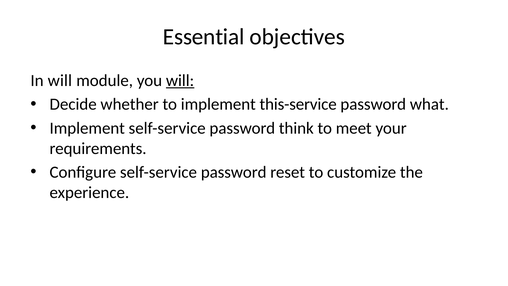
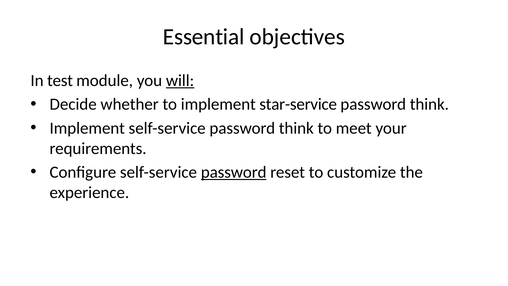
In will: will -> test (60, 81)
this-service: this-service -> star-service (298, 104)
what: what -> think (429, 104)
password underline: none -> present (234, 172)
